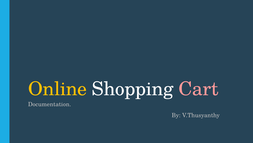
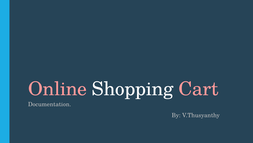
Online colour: yellow -> pink (57, 89)
